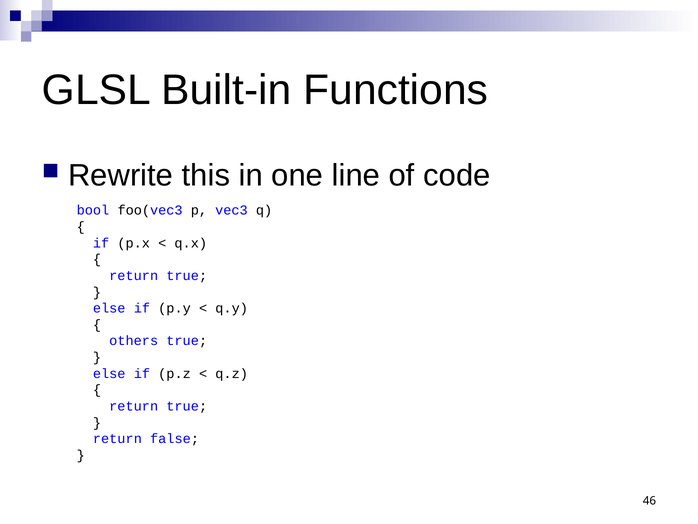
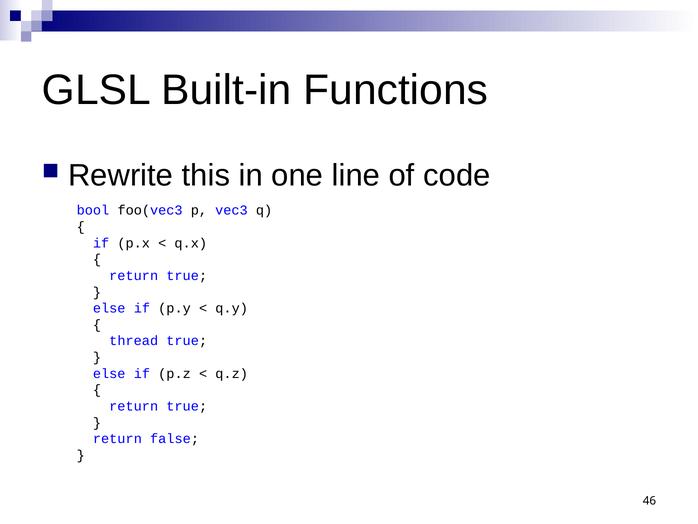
others: others -> thread (134, 341)
